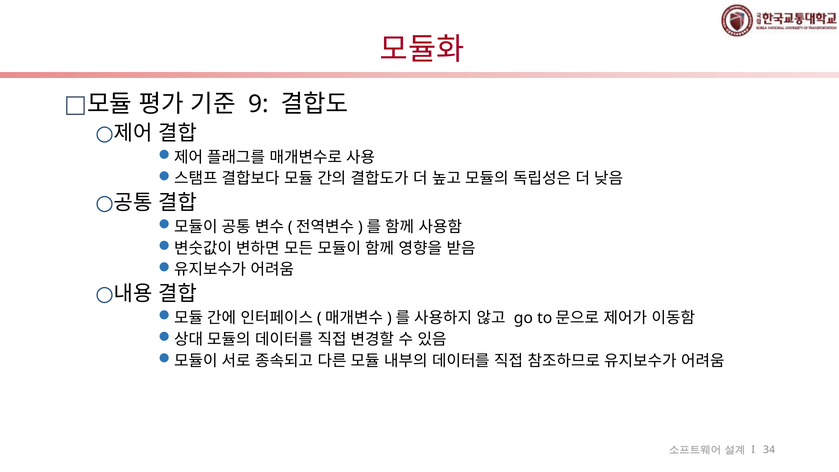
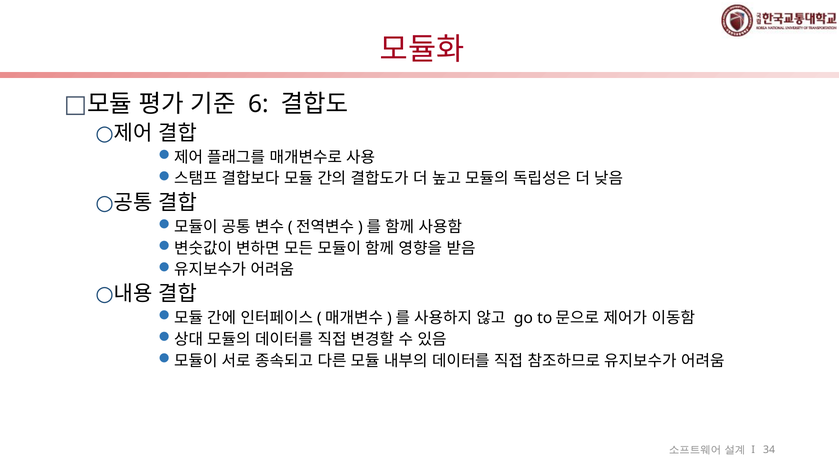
9: 9 -> 6 (258, 104)
